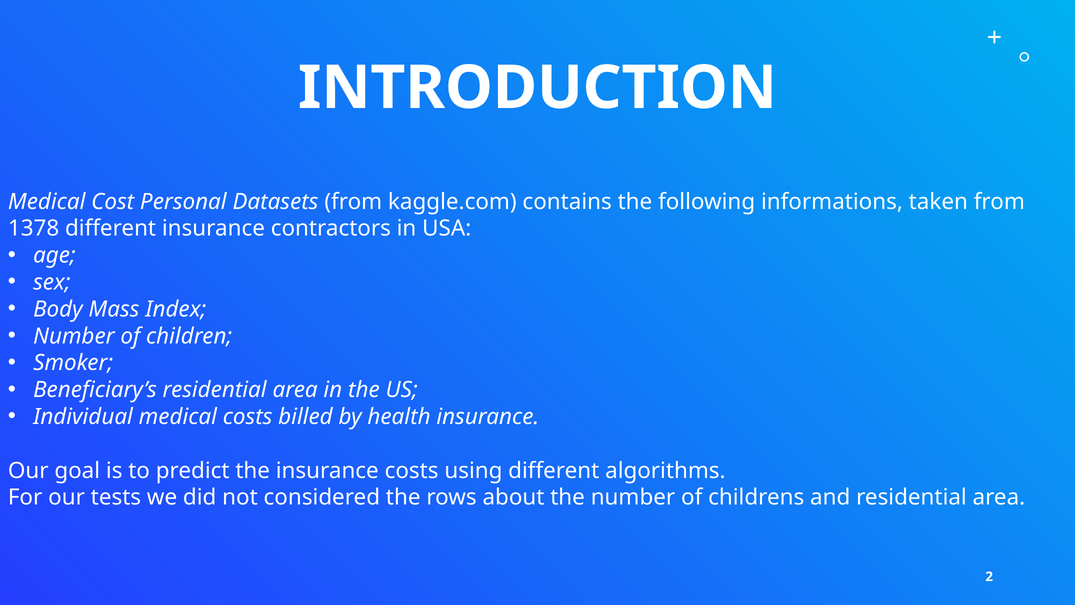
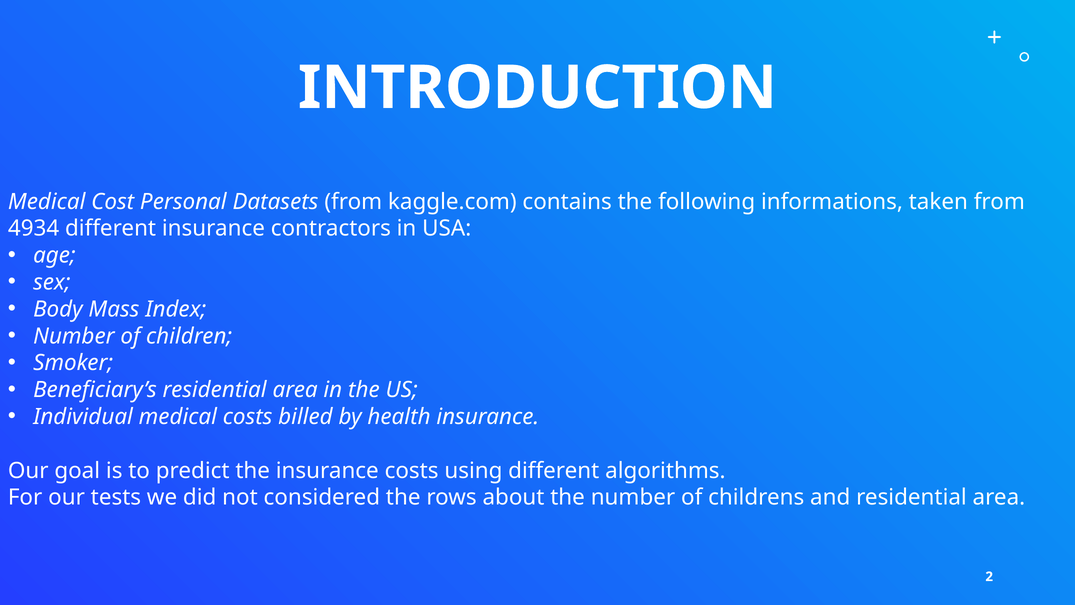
1378: 1378 -> 4934 (34, 228)
